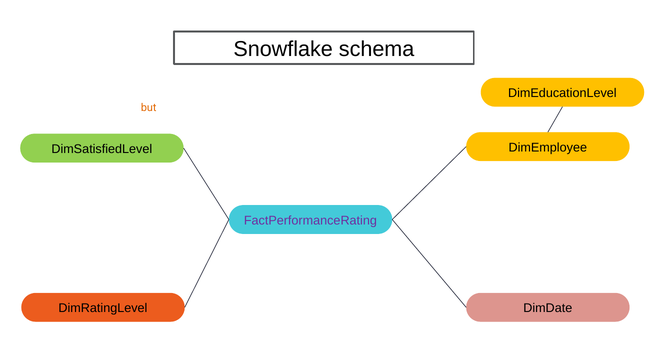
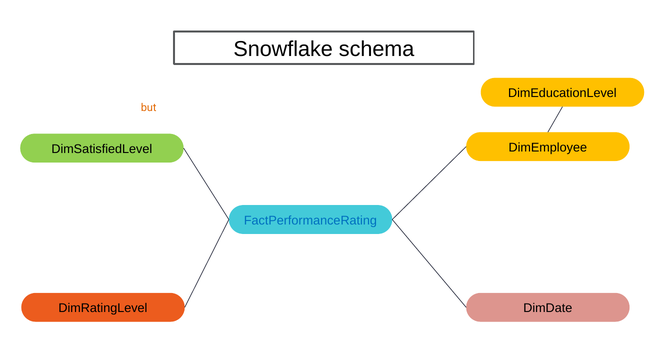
FactPerformanceRating colour: purple -> blue (310, 220)
